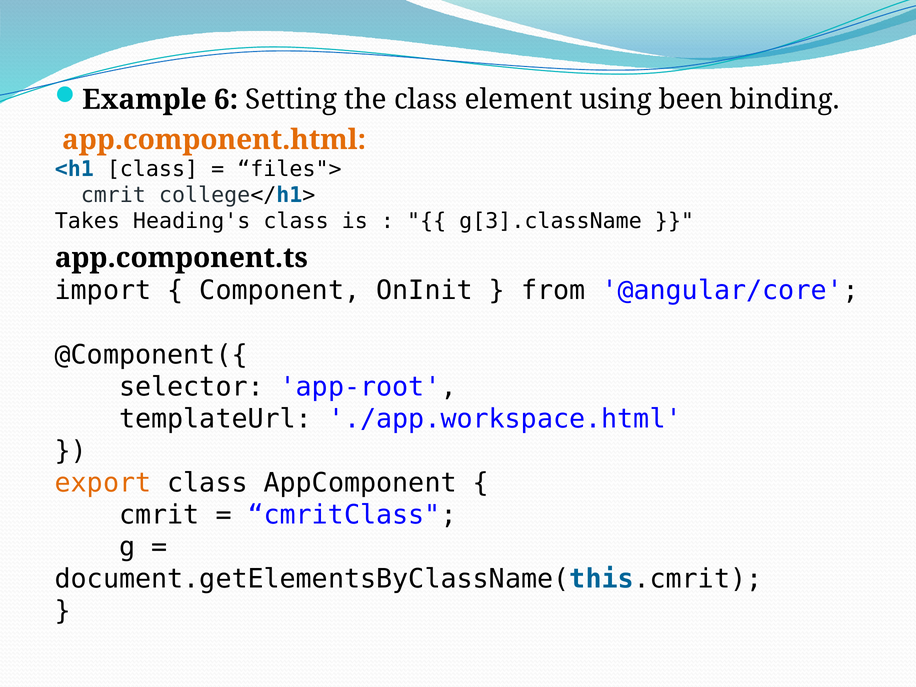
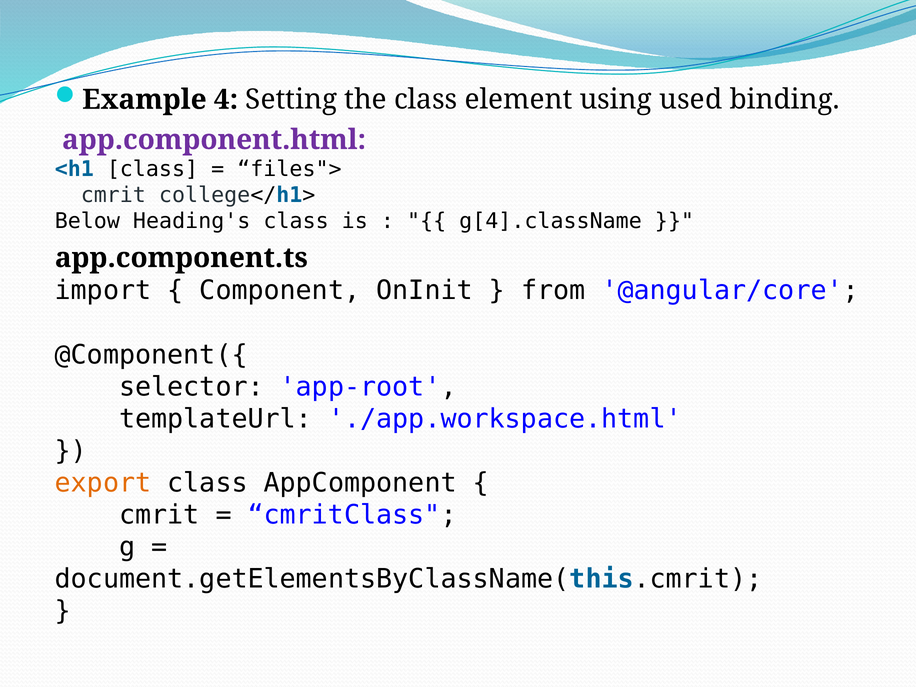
6: 6 -> 4 (226, 100)
been: been -> used (691, 100)
app.component.html colour: orange -> purple (214, 140)
Takes: Takes -> Below (87, 221)
g[3].className: g[3].className -> g[4].className (551, 221)
